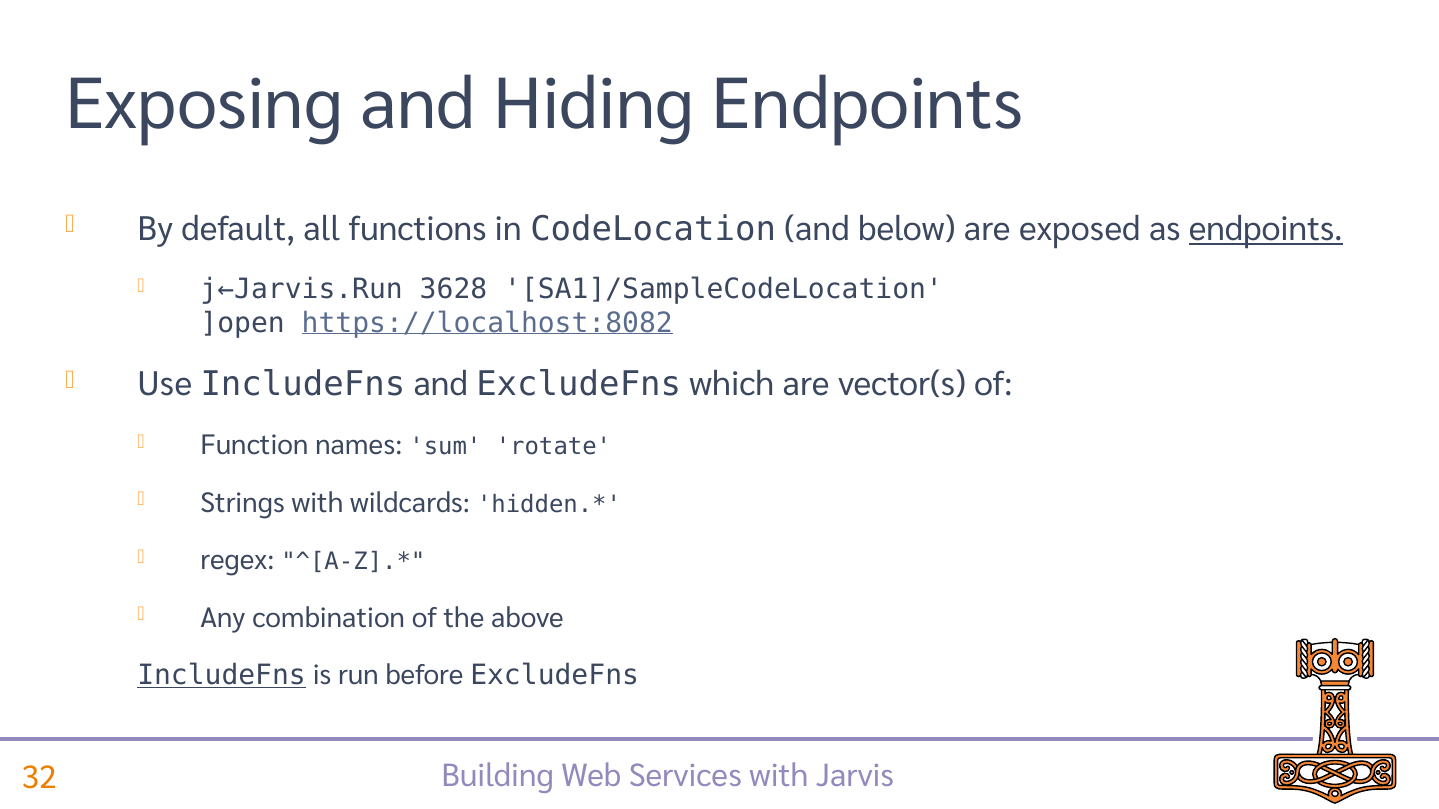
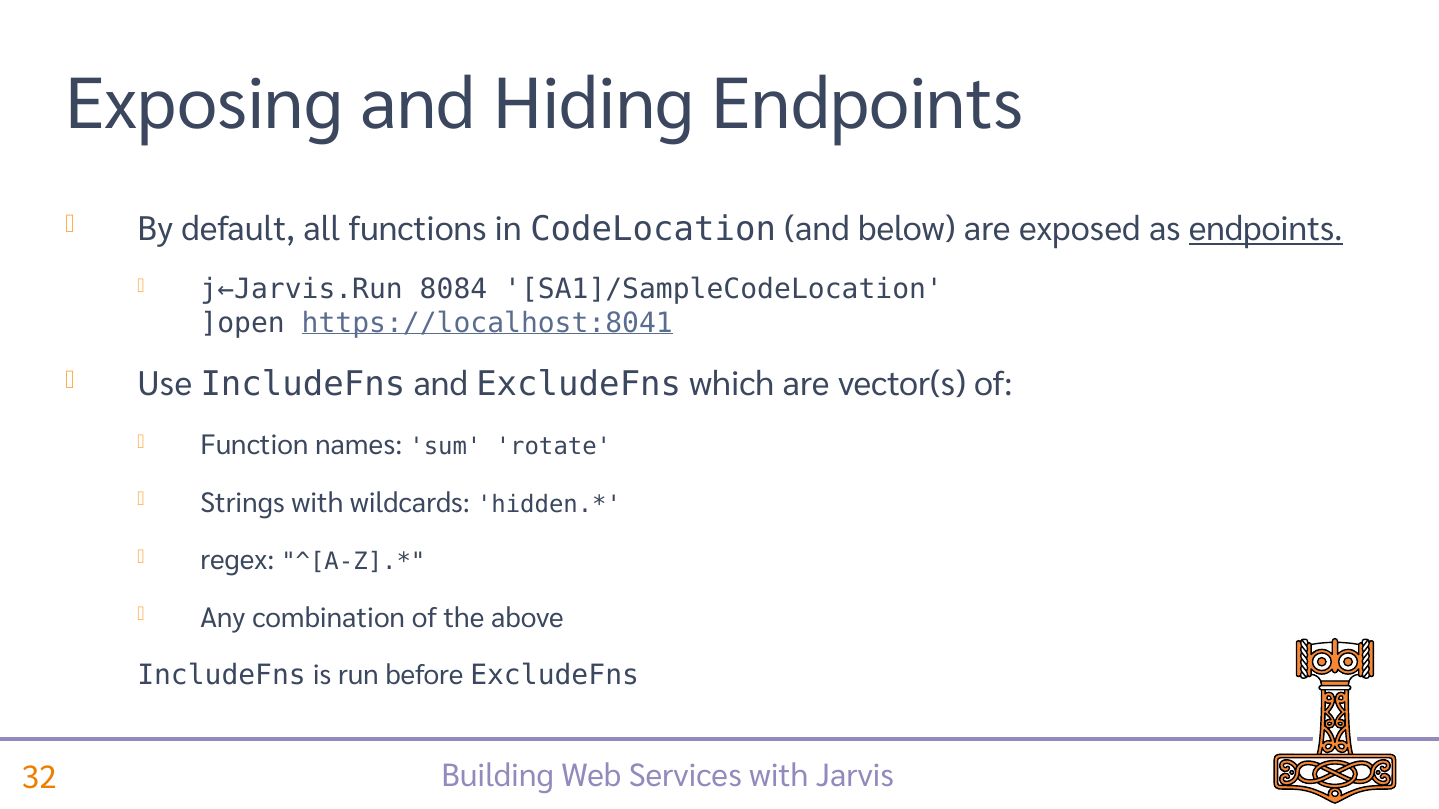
3628: 3628 -> 8084 (454, 290)
https://localhost:8082: https://localhost:8082 -> https://localhost:8041 (487, 323)
IncludeFns underline: present -> none (222, 676)
